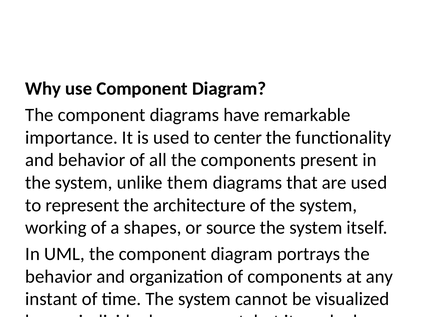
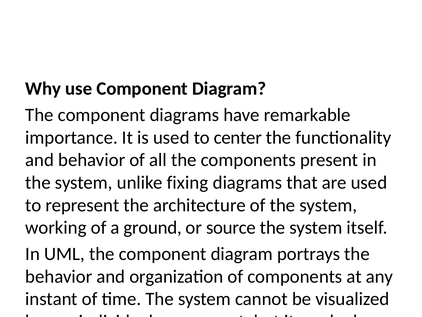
them: them -> fixing (188, 182)
shapes: shapes -> ground (153, 227)
